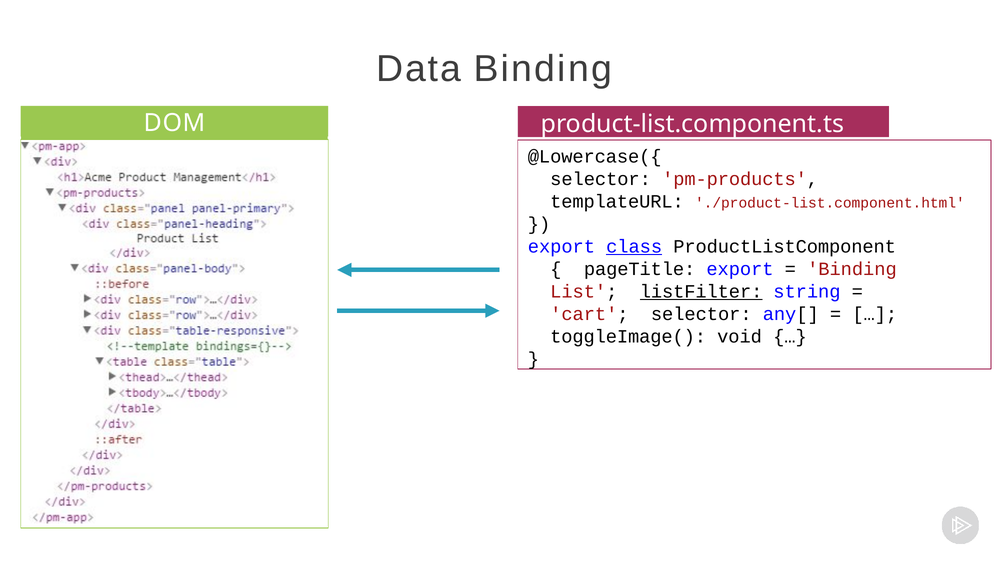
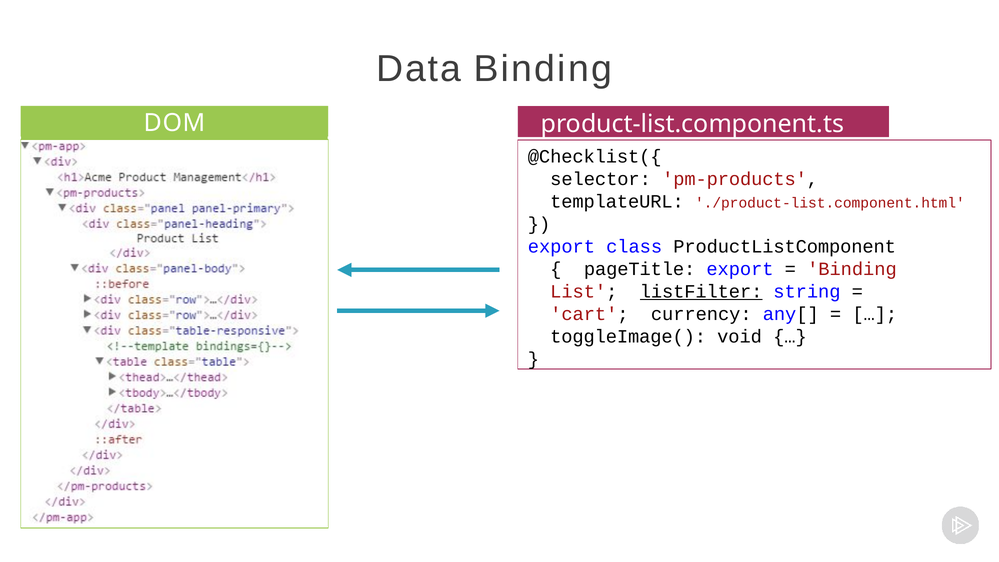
@Lowercase({: @Lowercase({ -> @Checklist({ (595, 157)
class underline: present -> none (634, 247)
cart selector: selector -> currency (701, 314)
